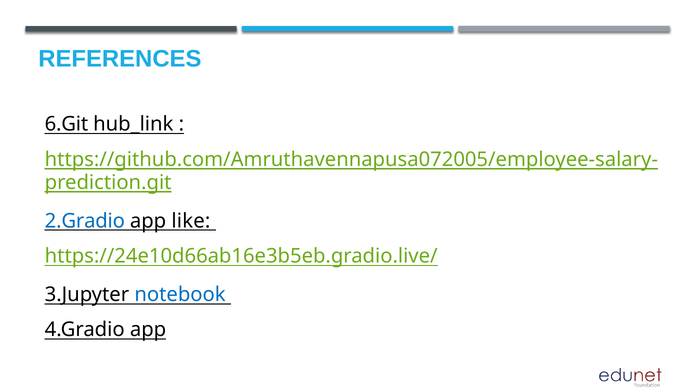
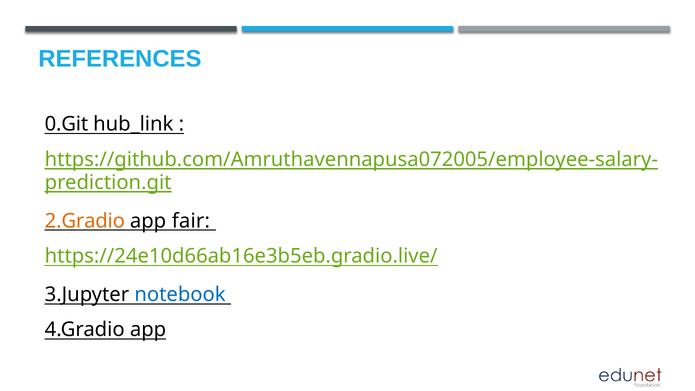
6.Git: 6.Git -> 0.Git (66, 124)
2.Gradio colour: blue -> orange (85, 221)
like: like -> fair (191, 221)
